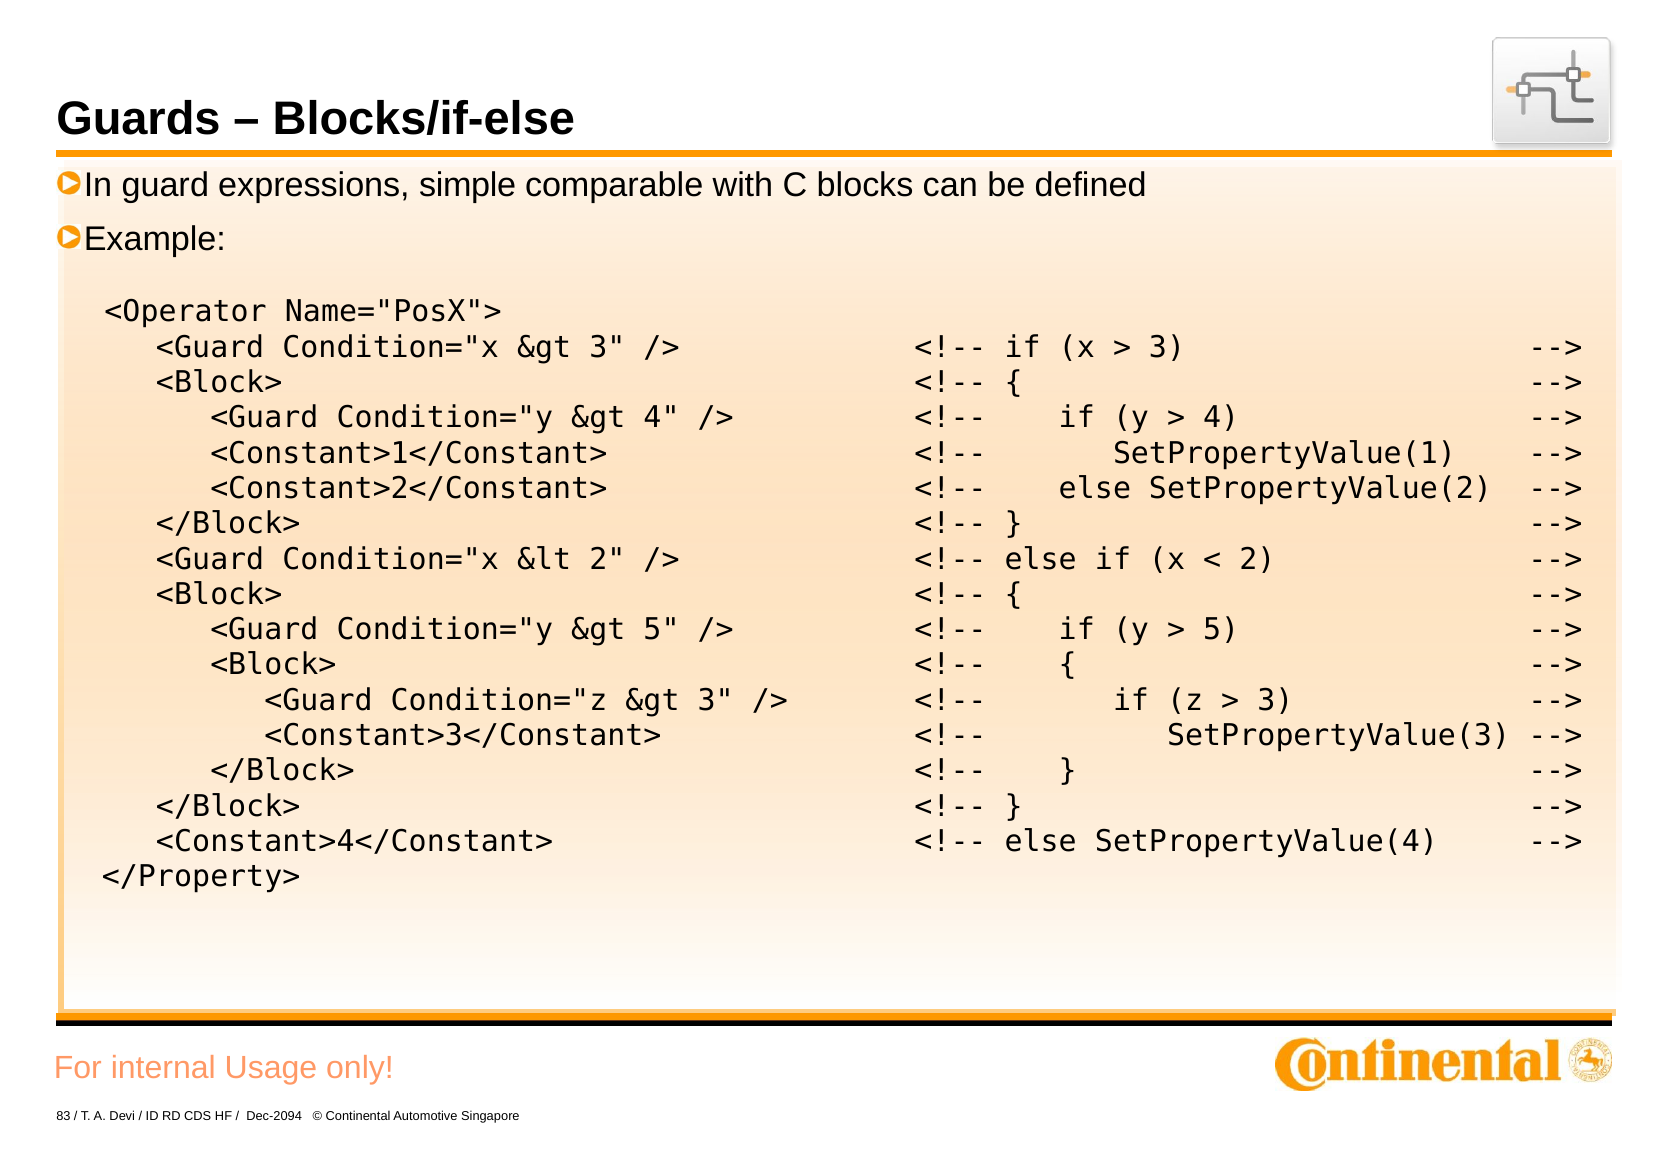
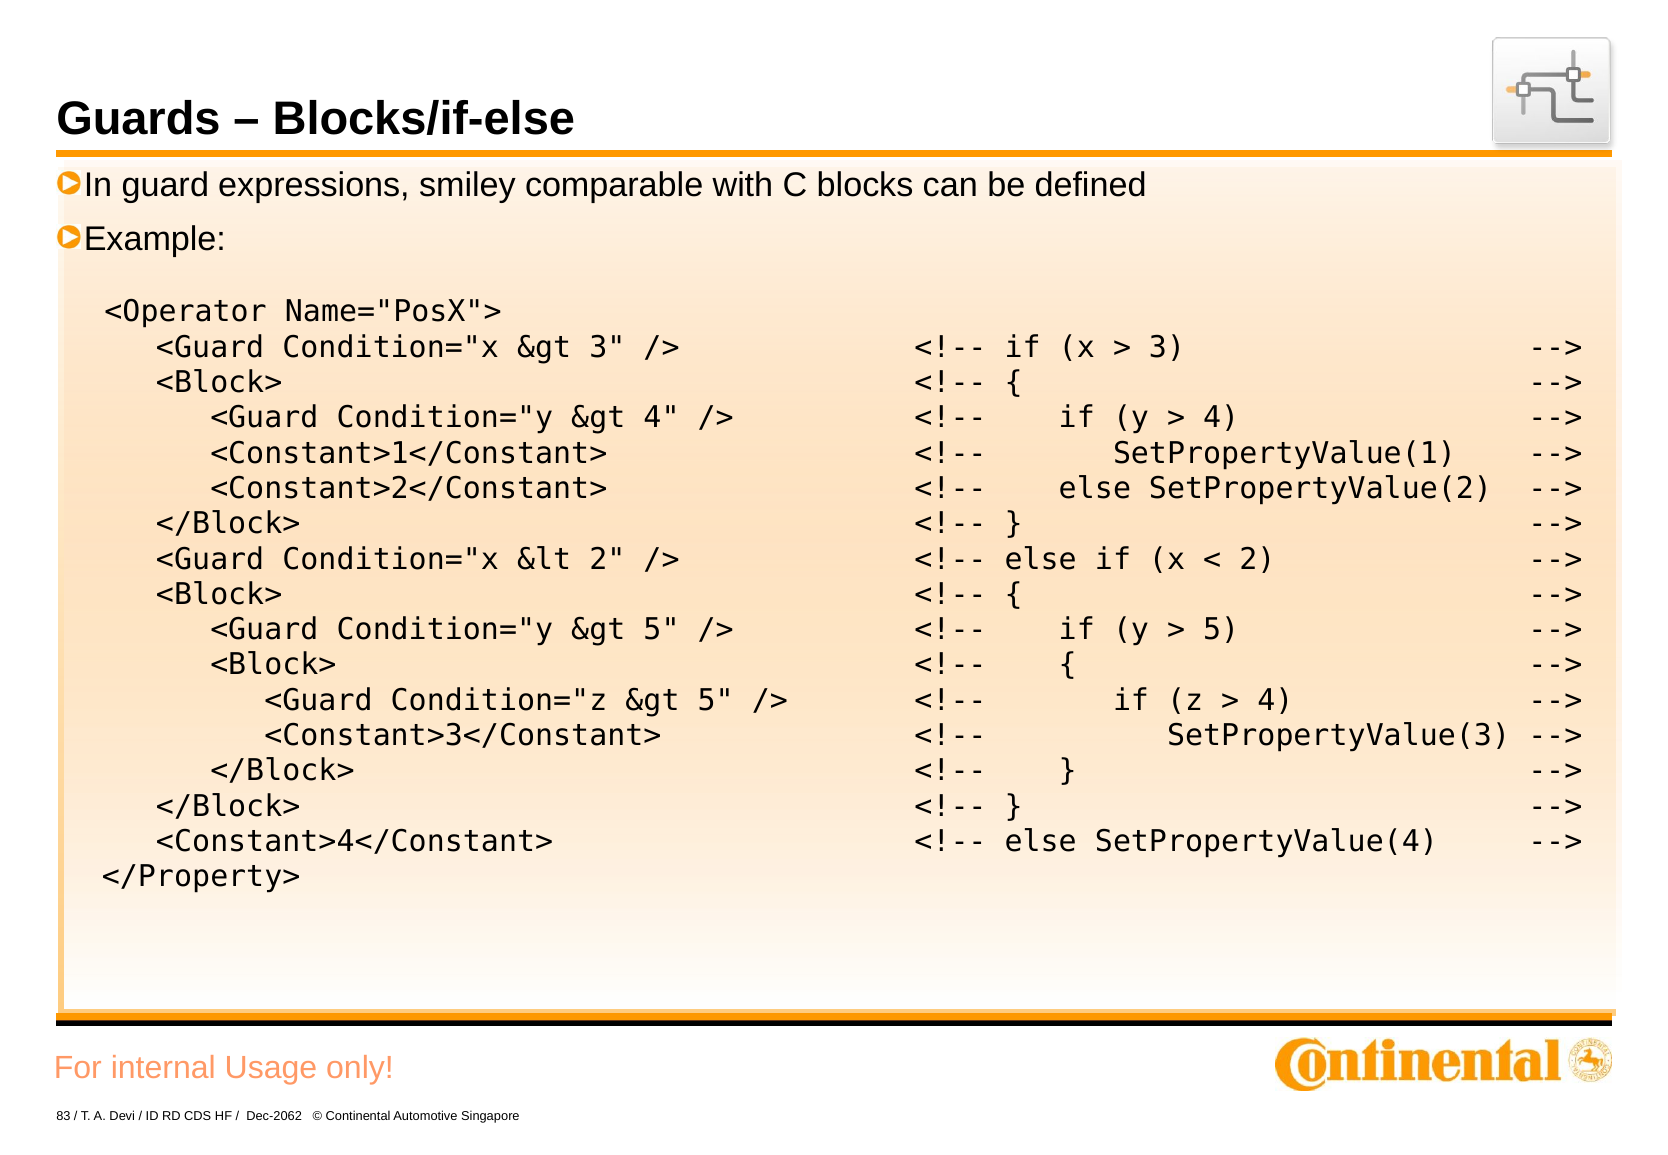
simple: simple -> smiley (467, 185)
Condition="z &gt 3: 3 -> 5 (716, 700)
3: 3 -> 4 (1275, 700)
Dec-2094: Dec-2094 -> Dec-2062 (274, 1116)
